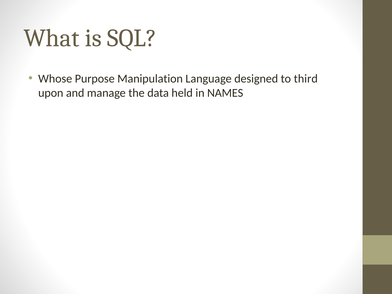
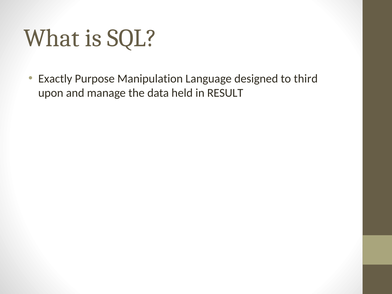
Whose: Whose -> Exactly (55, 79)
NAMES: NAMES -> RESULT (225, 93)
